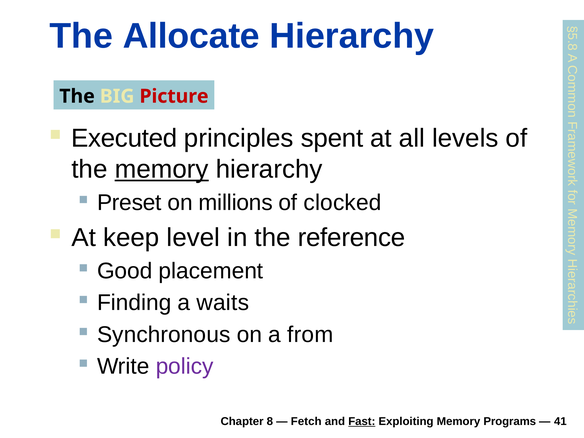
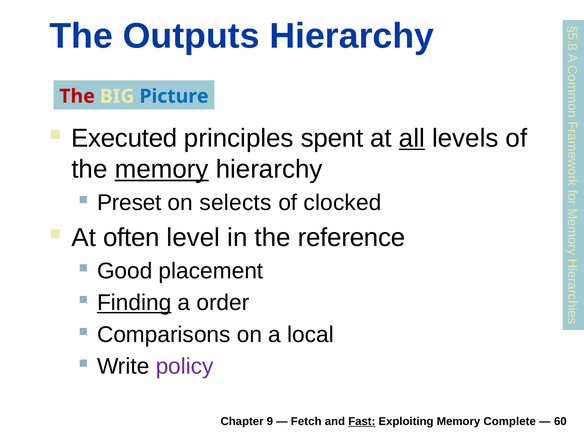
Allocate: Allocate -> Outputs (191, 36)
The colour: black -> red (77, 96)
Picture colour: red -> blue (174, 96)
all underline: none -> present (412, 138)
millions: millions -> selects (235, 203)
keep: keep -> often (131, 237)
Finding underline: none -> present (134, 303)
waits: waits -> order (223, 303)
Synchronous: Synchronous -> Comparisons (164, 335)
from: from -> local (310, 335)
Chapter 8: 8 -> 9 (270, 422)
Programs: Programs -> Complete (510, 422)
41: 41 -> 60 (560, 422)
